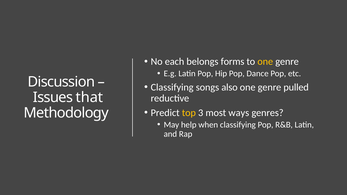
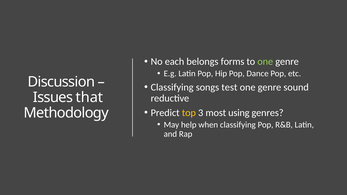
one colour: yellow -> light green (265, 62)
also: also -> test (229, 87)
pulled: pulled -> sound (296, 87)
ways: ways -> using (239, 113)
